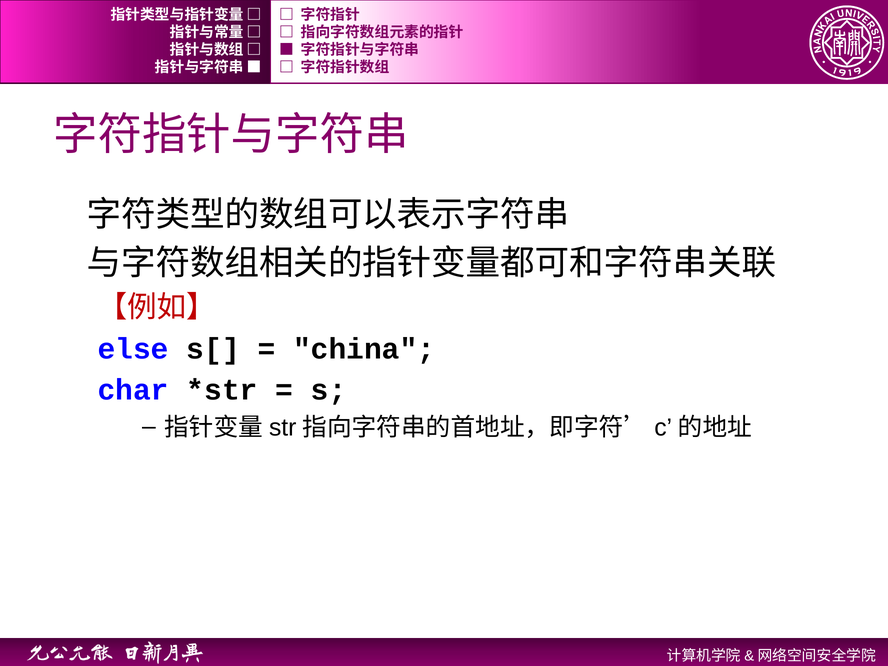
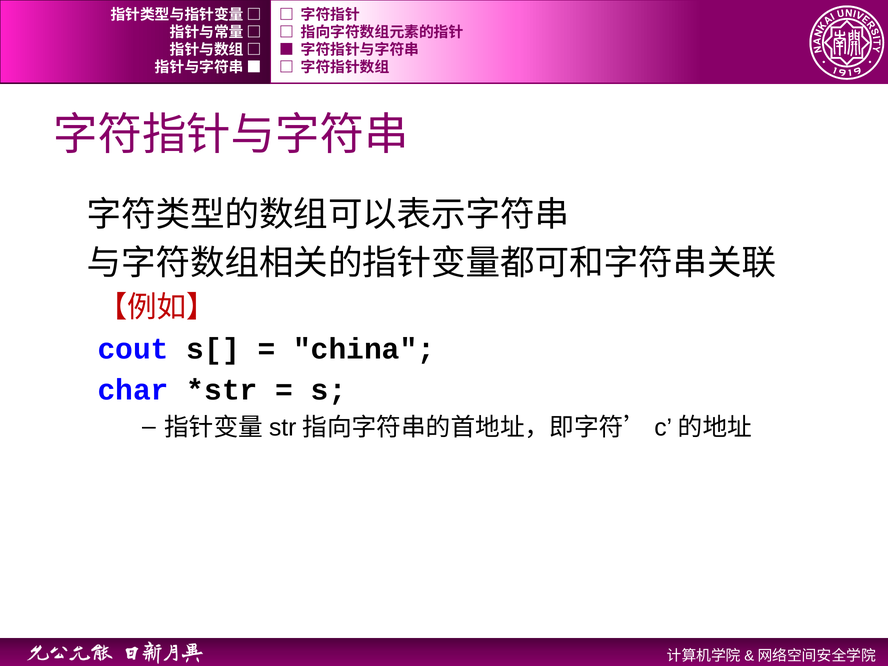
else: else -> cout (133, 349)
